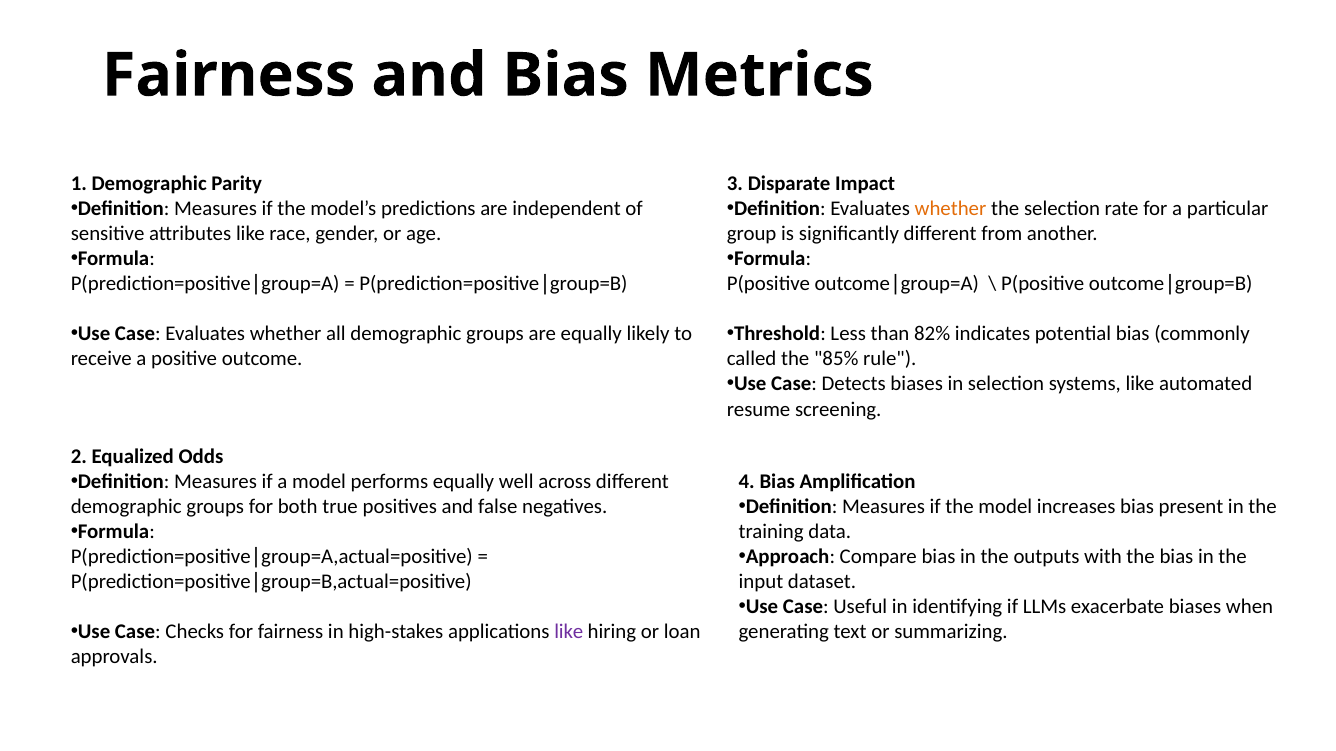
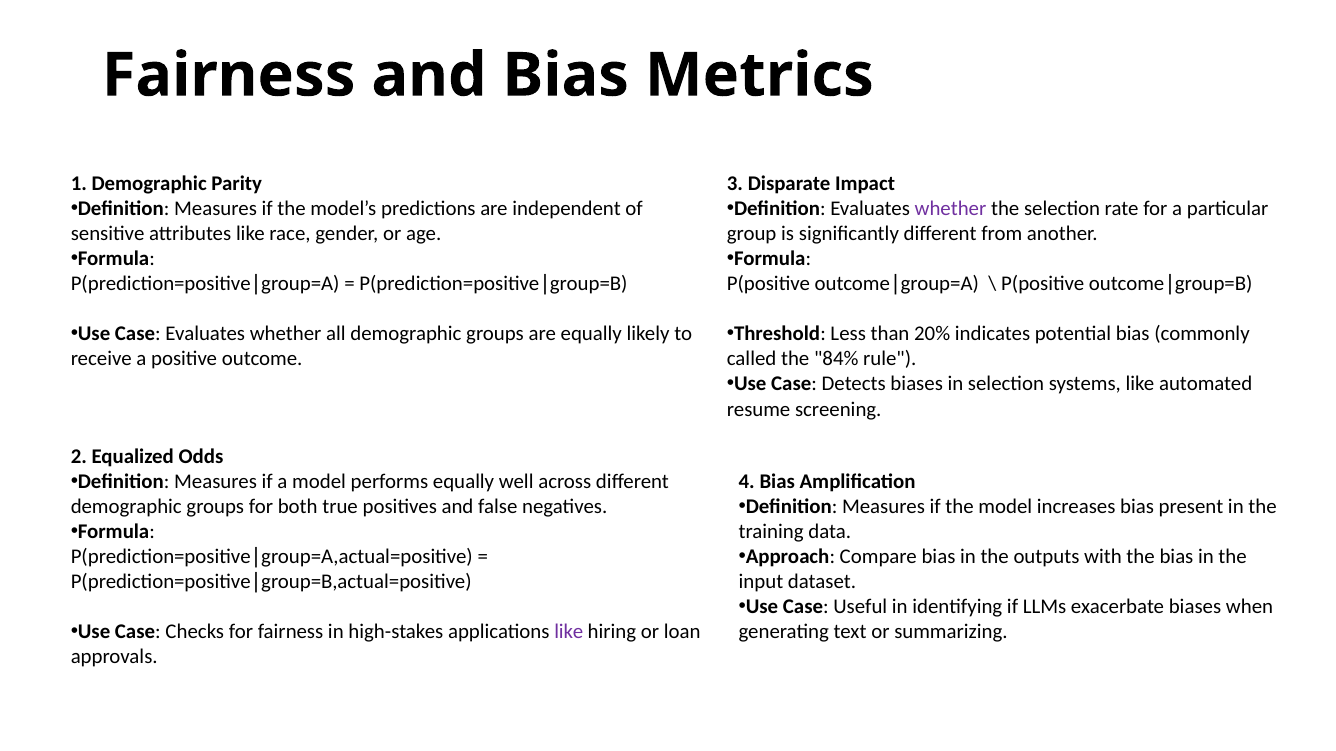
whether colour: orange -> purple (950, 209)
82%: 82% -> 20% (932, 334)
85%: 85% -> 84% (836, 359)
